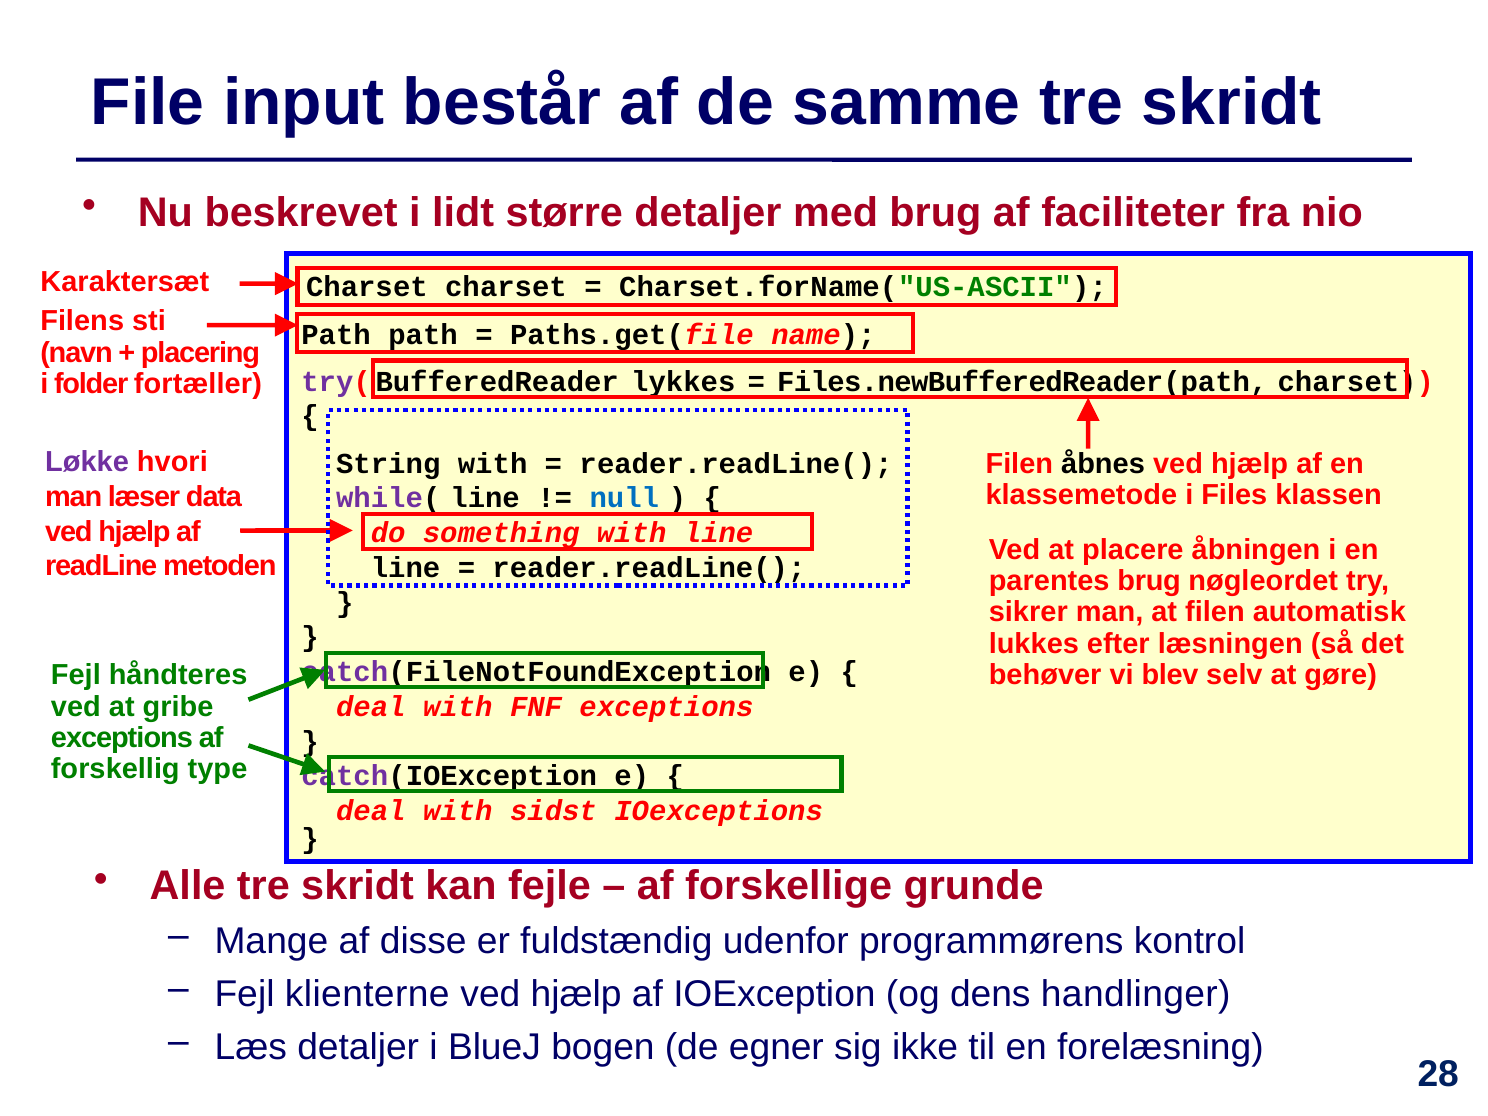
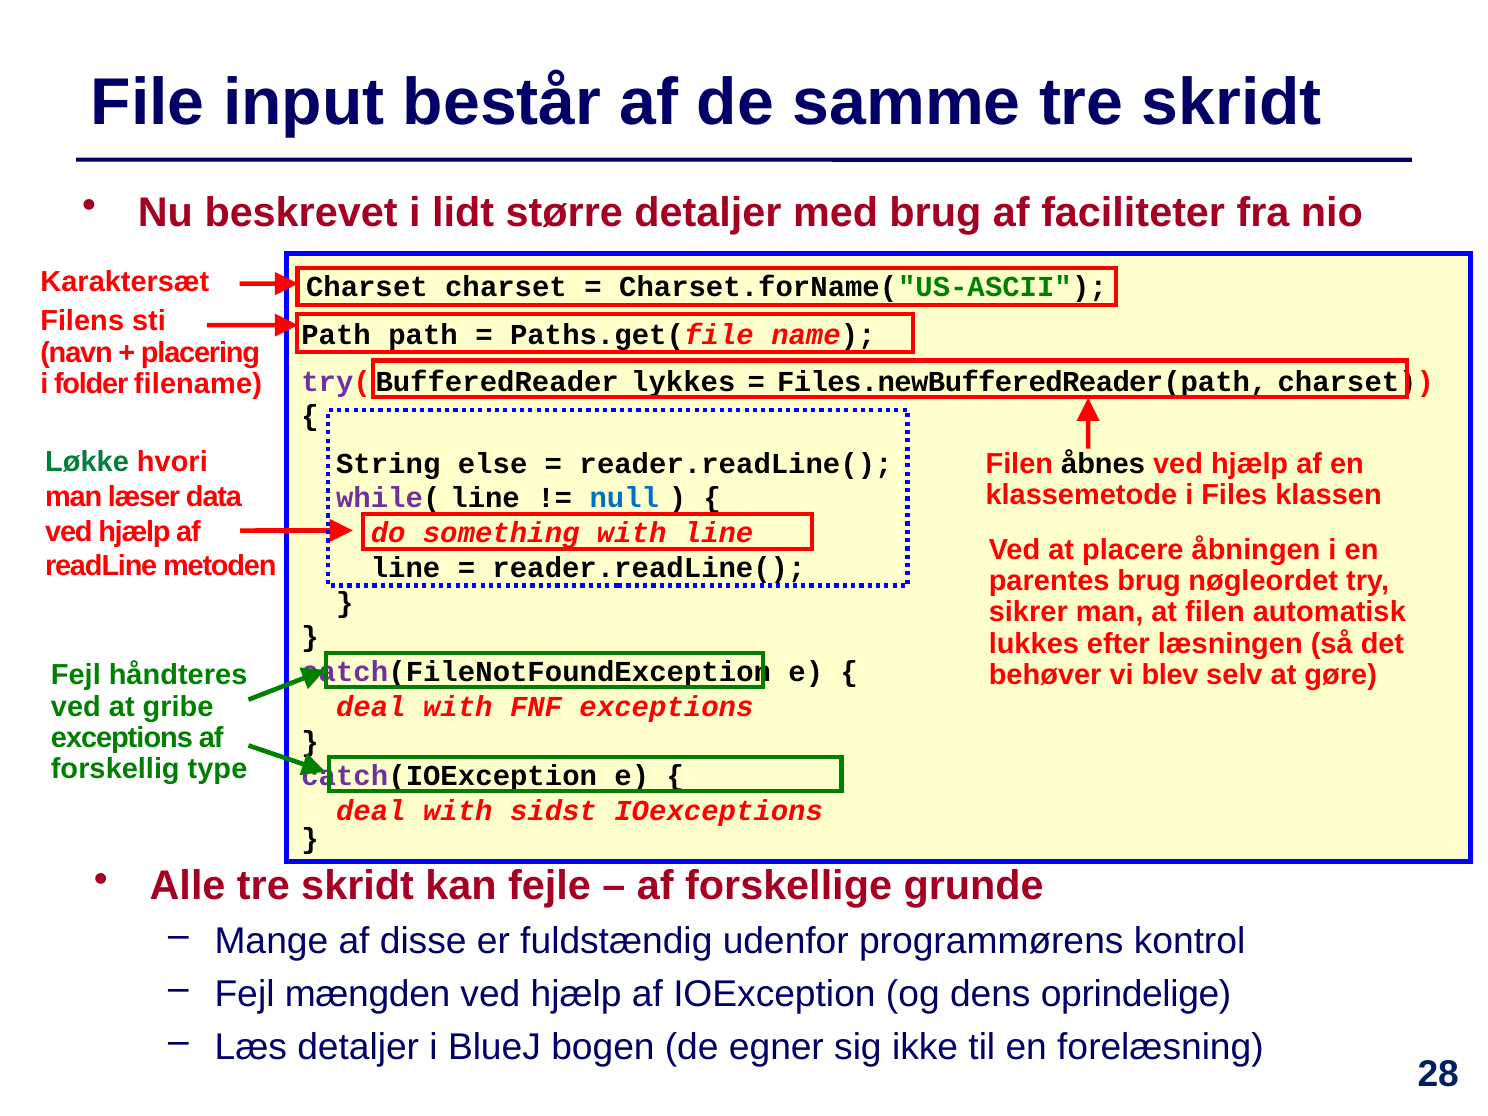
fortæller: fortæller -> filename (198, 384)
Løkke colour: purple -> green (87, 462)
String with: with -> else (493, 464)
klienterne: klienterne -> mængden (368, 994)
handlinger: handlinger -> oprindelige (1136, 994)
